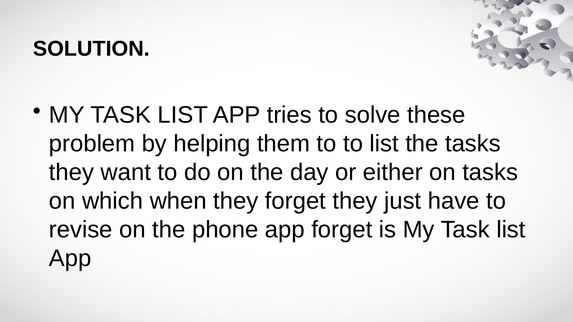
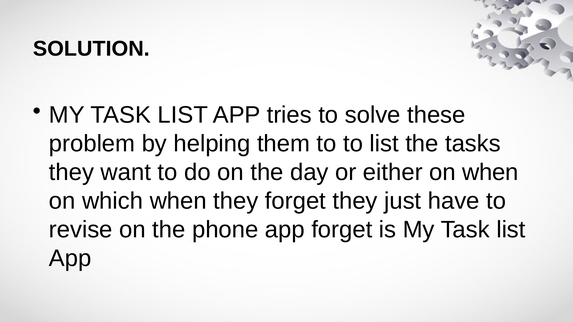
on tasks: tasks -> when (490, 172)
